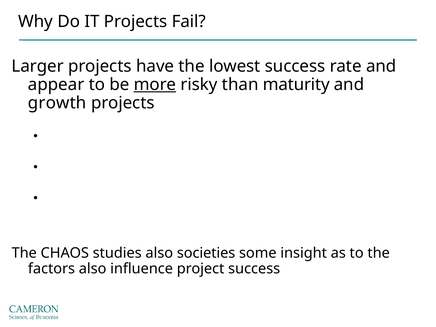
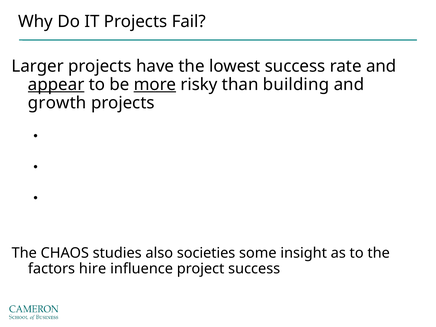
appear underline: none -> present (56, 85)
maturity: maturity -> building (296, 85)
factors also: also -> hire (93, 269)
